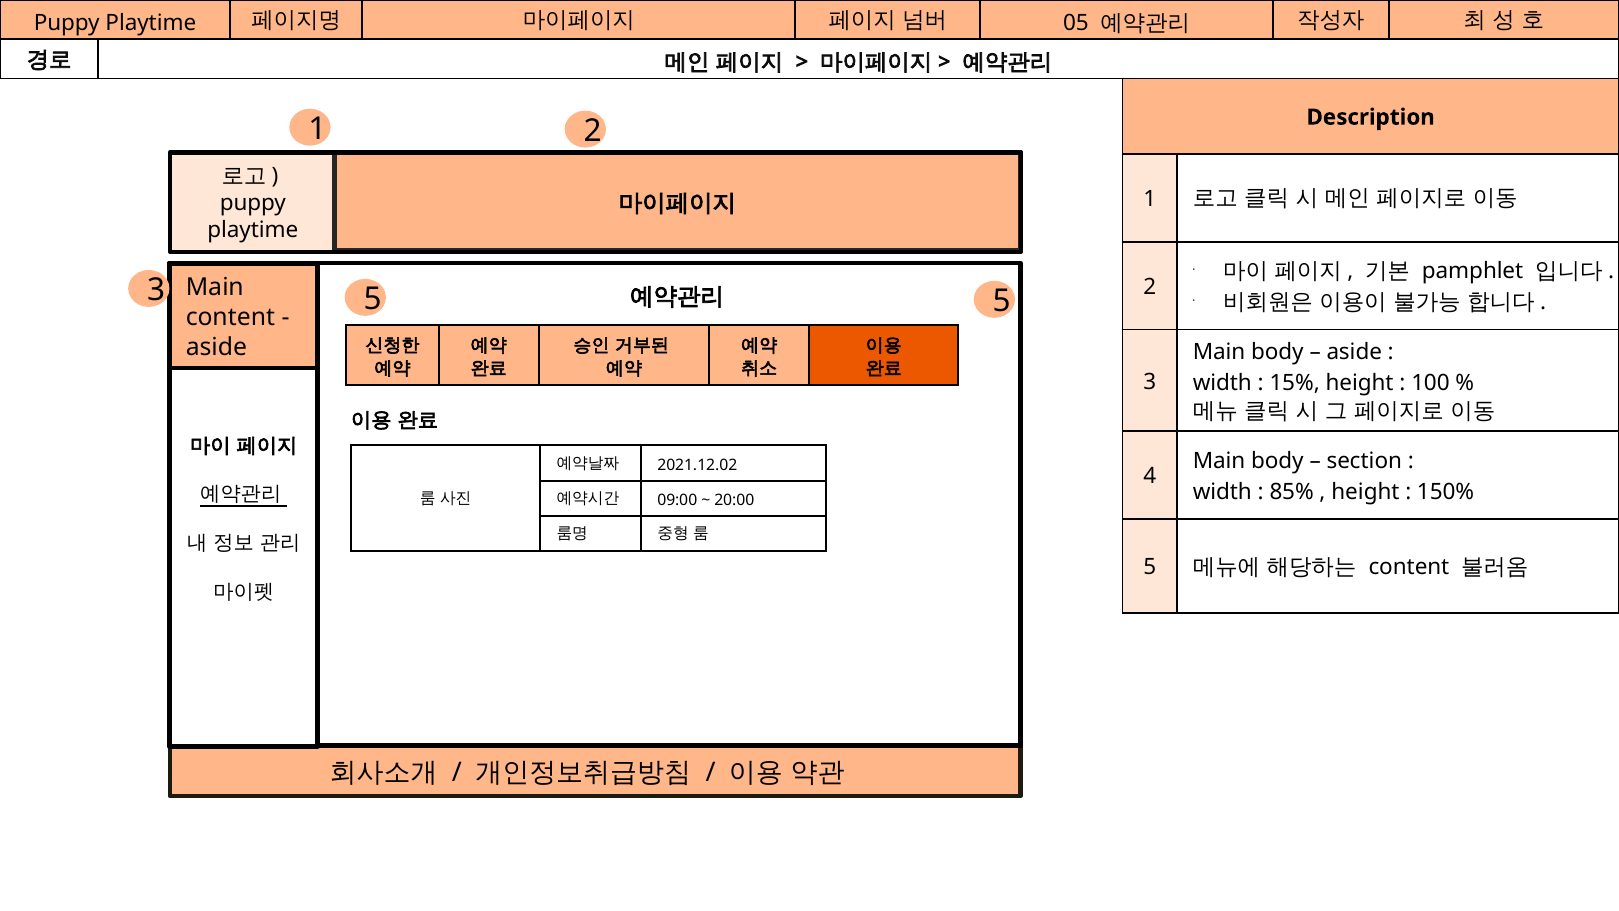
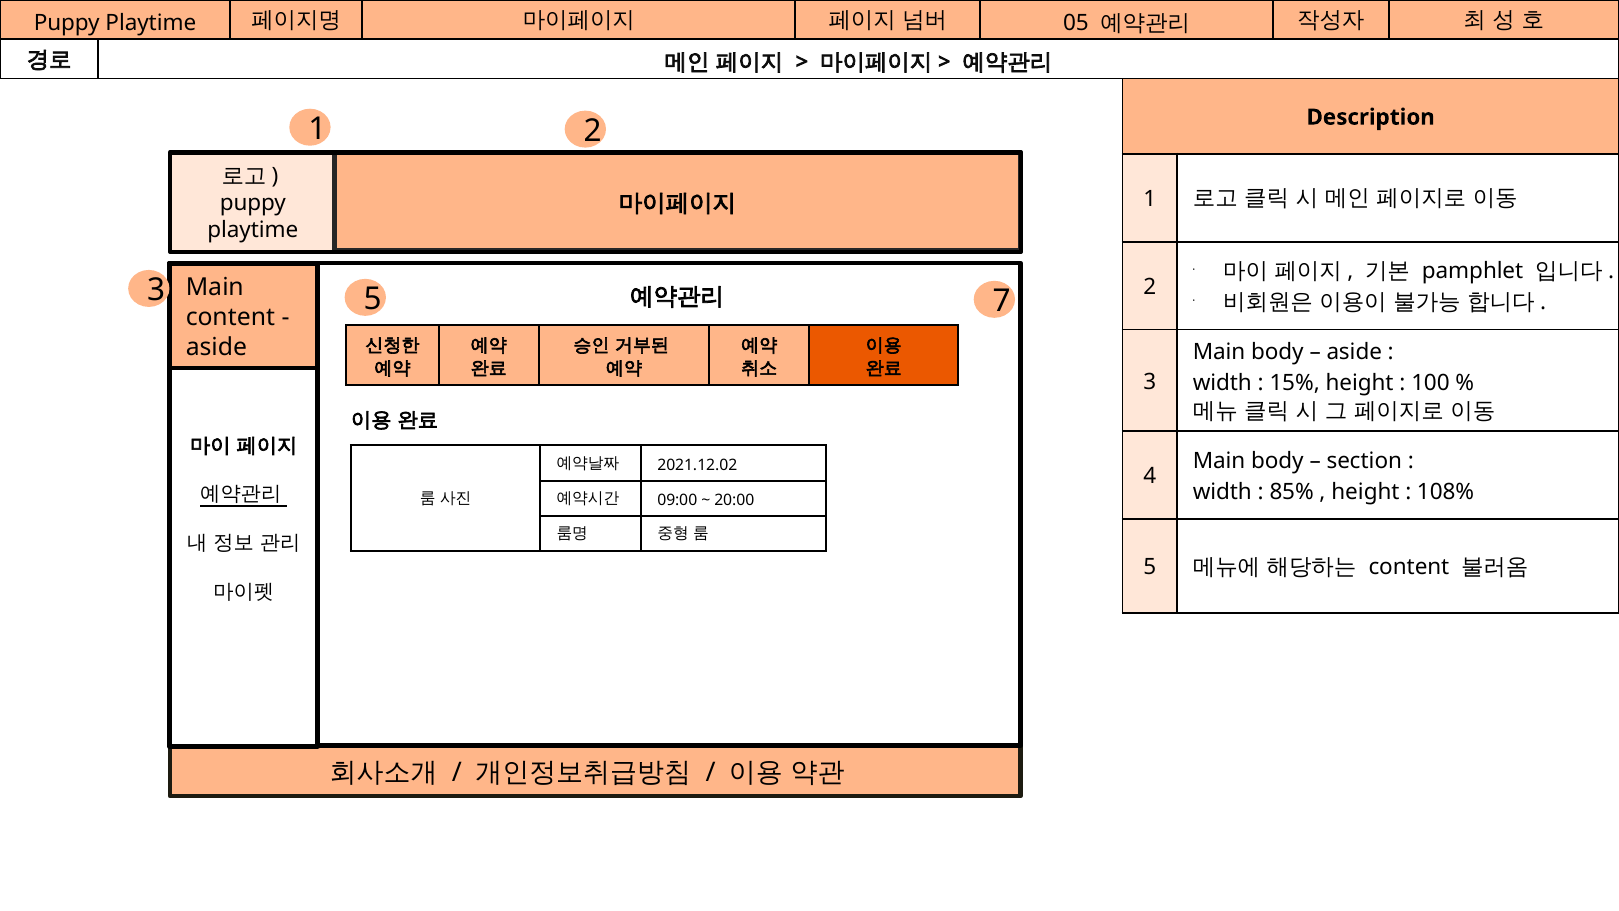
3 5: 5 -> 7 (1002, 301)
150%: 150% -> 108% (1446, 492)
